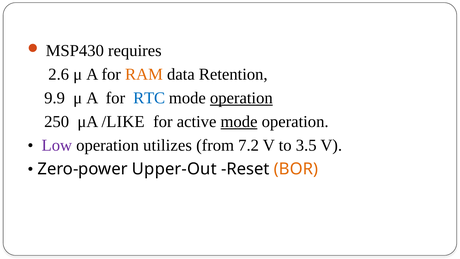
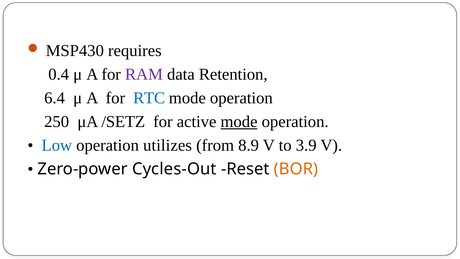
2.6: 2.6 -> 0.4 (59, 74)
RAM colour: orange -> purple (144, 74)
9.9: 9.9 -> 6.4 (55, 98)
operation underline: present -> none (241, 98)
/LIKE: /LIKE -> /SETZ (123, 122)
Low colour: purple -> blue (57, 145)
7.2: 7.2 -> 8.9 (249, 145)
3.5: 3.5 -> 3.9 (306, 145)
Upper-Out: Upper-Out -> Cycles-Out (174, 169)
